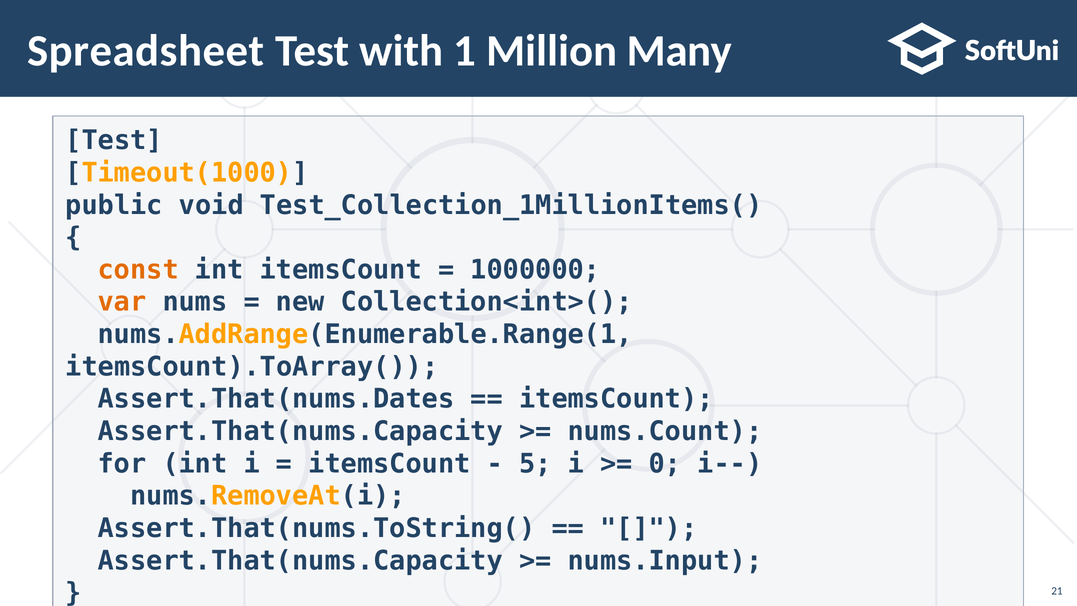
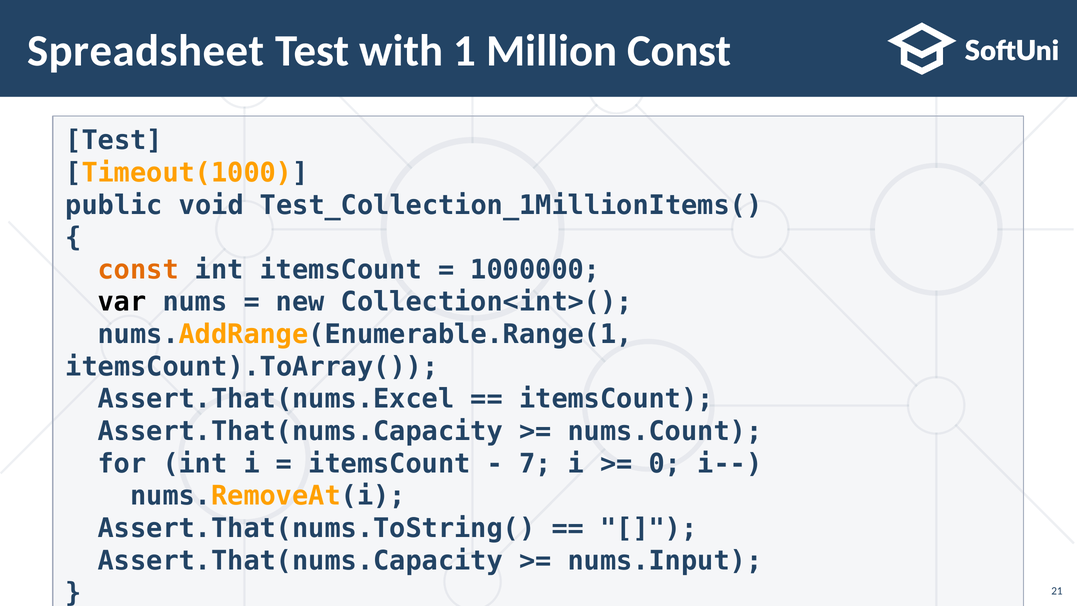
Million Many: Many -> Const (679, 51)
var colour: orange -> black (122, 302)
Assert.That(nums.Dates: Assert.That(nums.Dates -> Assert.That(nums.Excel (276, 399)
5: 5 -> 7 (535, 464)
